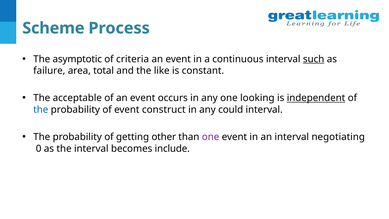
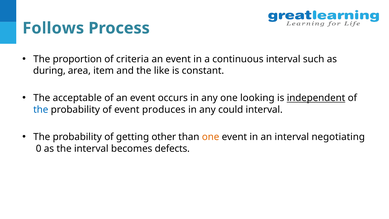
Scheme: Scheme -> Follows (53, 28)
asymptotic: asymptotic -> proportion (77, 59)
such underline: present -> none (314, 59)
failure: failure -> during (49, 71)
total: total -> item (104, 71)
construct: construct -> produces (164, 110)
one colour: purple -> orange (211, 137)
include: include -> defects (172, 148)
